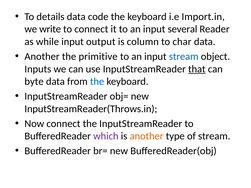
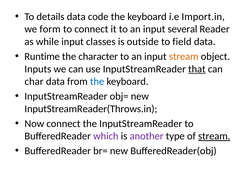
write: write -> form (50, 29)
output: output -> classes (101, 42)
column: column -> outside (143, 42)
char: char -> field (182, 42)
Another: Another -> Runtime (42, 57)
primitive: primitive -> character (98, 57)
stream colour: blue -> orange (184, 57)
byte: byte -> char (34, 82)
another colour: orange -> purple (147, 136)
stream underline: none -> present (214, 136)
